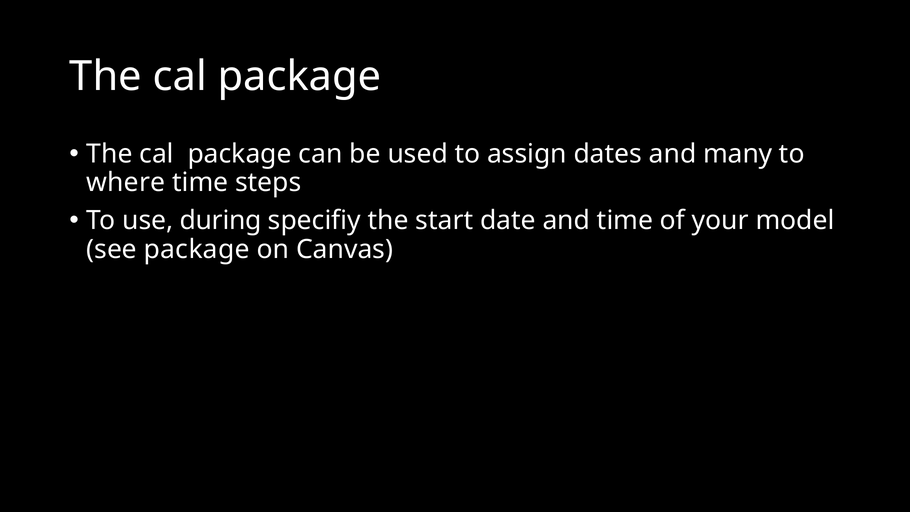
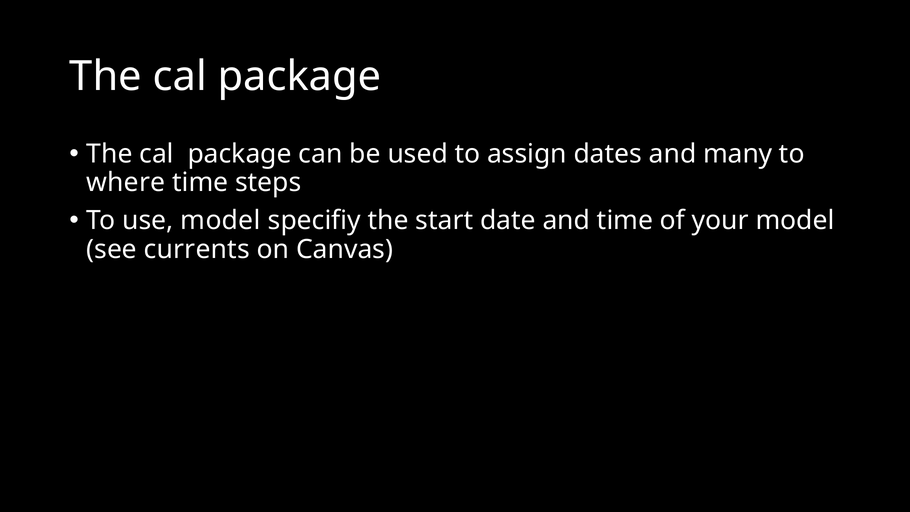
use during: during -> model (220, 221)
see package: package -> currents (197, 249)
